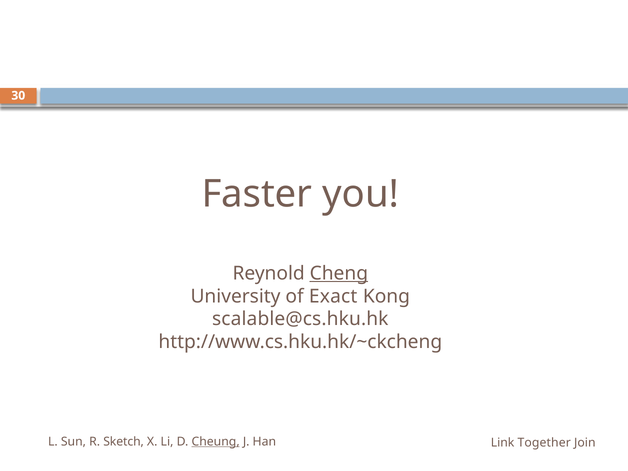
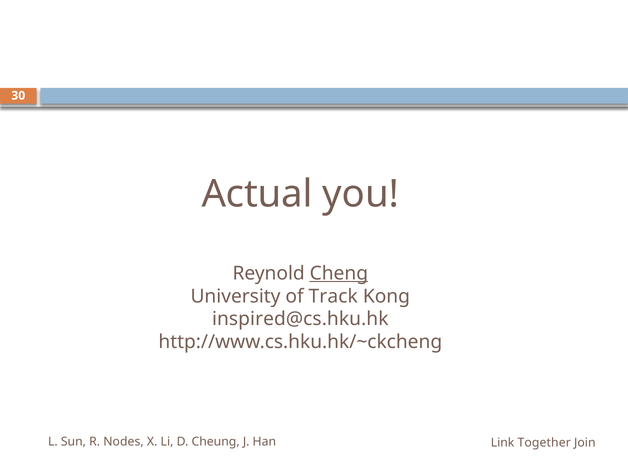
Faster: Faster -> Actual (257, 194)
Exact: Exact -> Track (333, 296)
scalable@cs.hku.hk: scalable@cs.hku.hk -> inspired@cs.hku.hk (300, 319)
Sketch: Sketch -> Nodes (123, 442)
Cheung underline: present -> none (216, 442)
